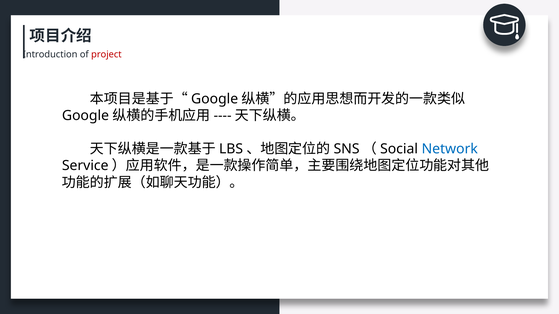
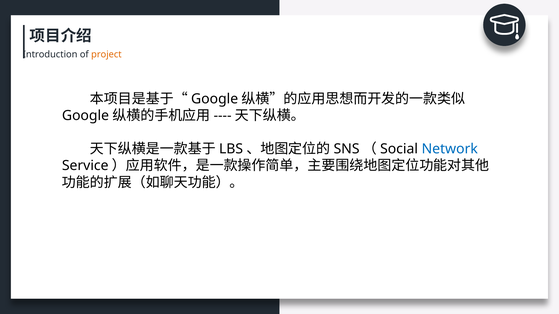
project colour: red -> orange (106, 54)
